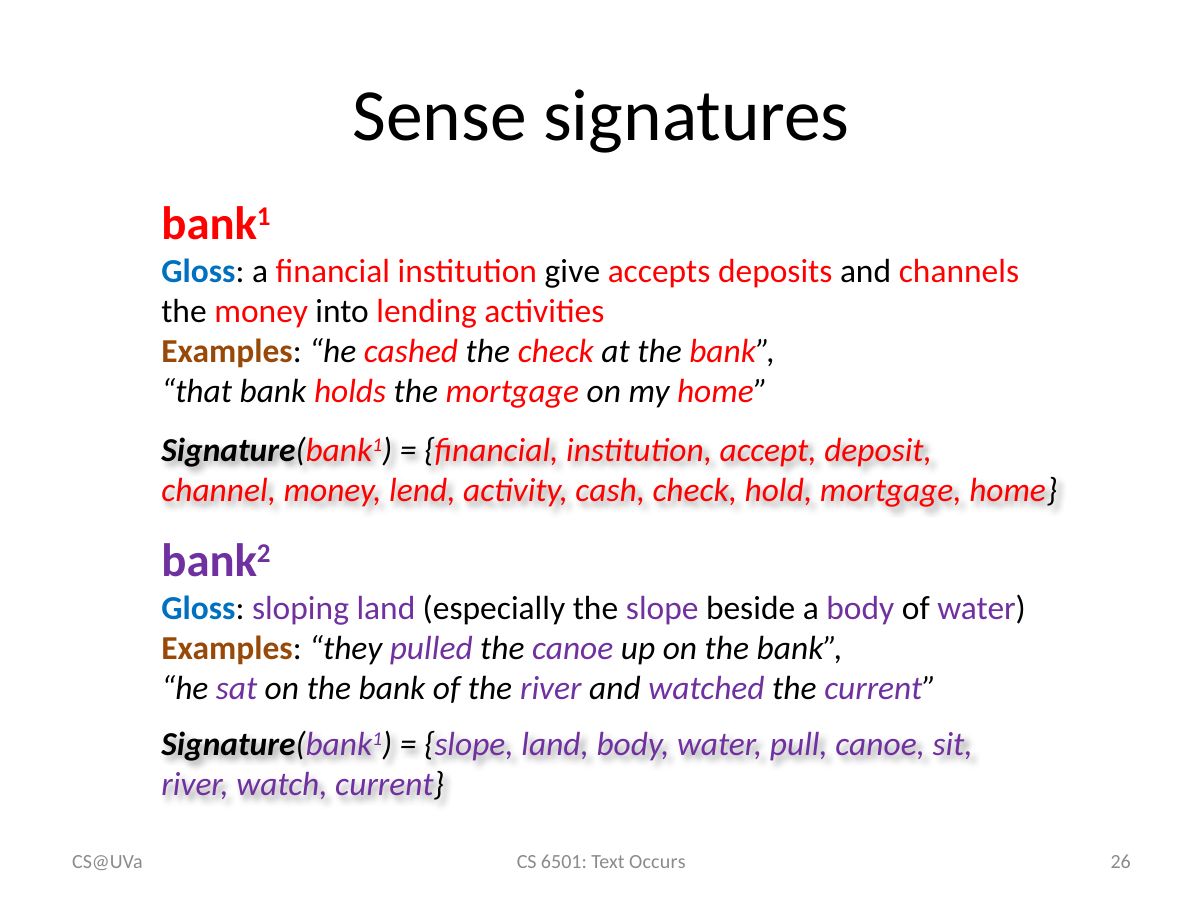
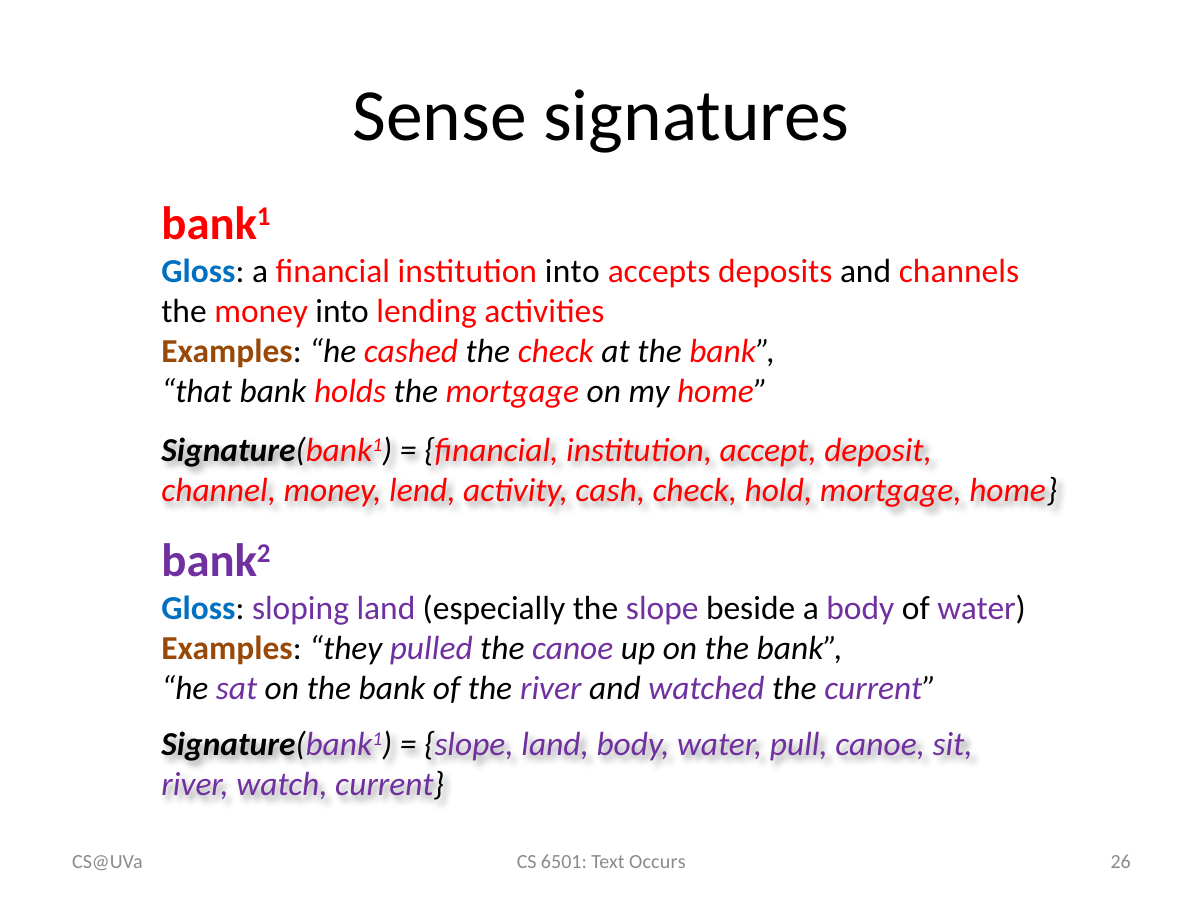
institution give: give -> into (572, 271)
